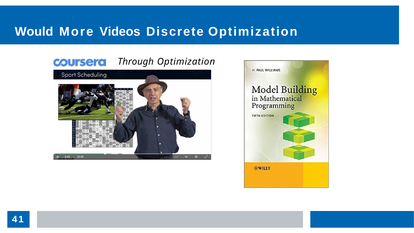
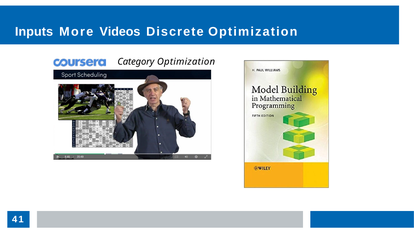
Would: Would -> Inputs (34, 32)
Through: Through -> Category (136, 62)
